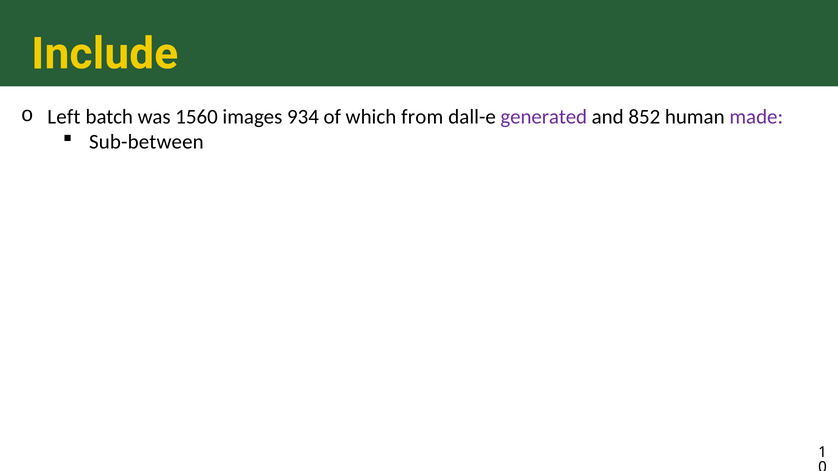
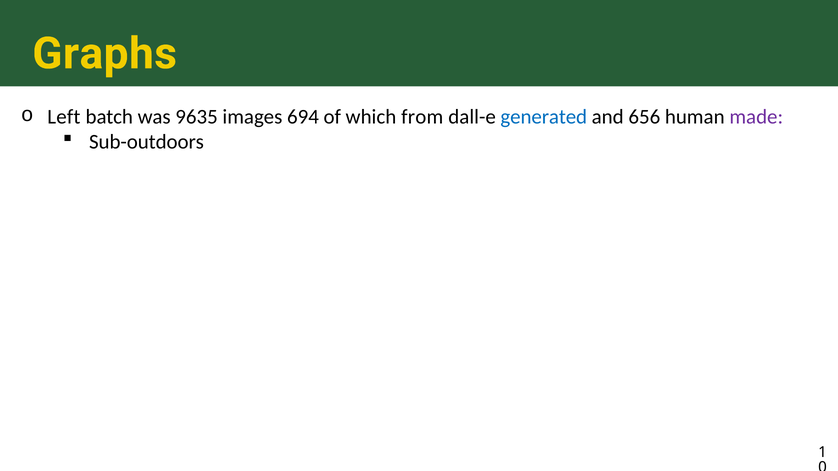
Include: Include -> Graphs (105, 54)
1560: 1560 -> 9635 (197, 117)
934: 934 -> 694 (303, 117)
generated colour: purple -> blue (544, 117)
852: 852 -> 656 (644, 117)
Sub-between: Sub-between -> Sub-outdoors (146, 142)
